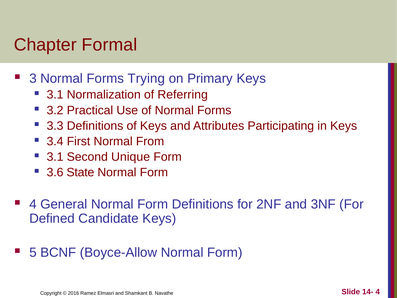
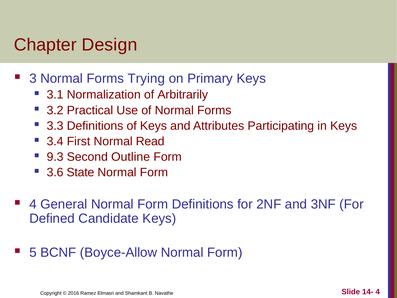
Formal: Formal -> Design (109, 45)
Referring: Referring -> Arbitrarily (183, 95)
From: From -> Read (150, 141)
3.1: 3.1 -> 9.3 (55, 157)
Unique: Unique -> Outline (131, 157)
